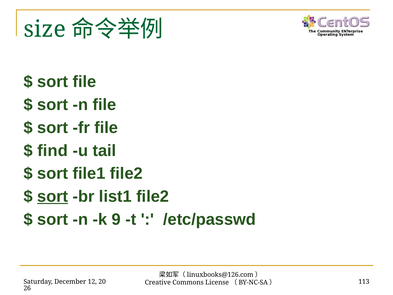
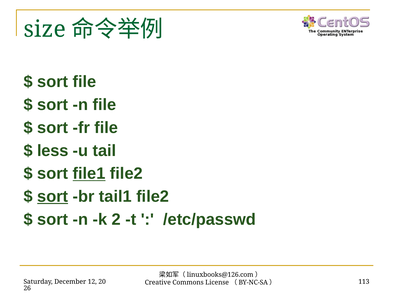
find: find -> less (53, 150)
file1 underline: none -> present (89, 173)
list1: list1 -> tail1 (115, 196)
9: 9 -> 2 (116, 219)
